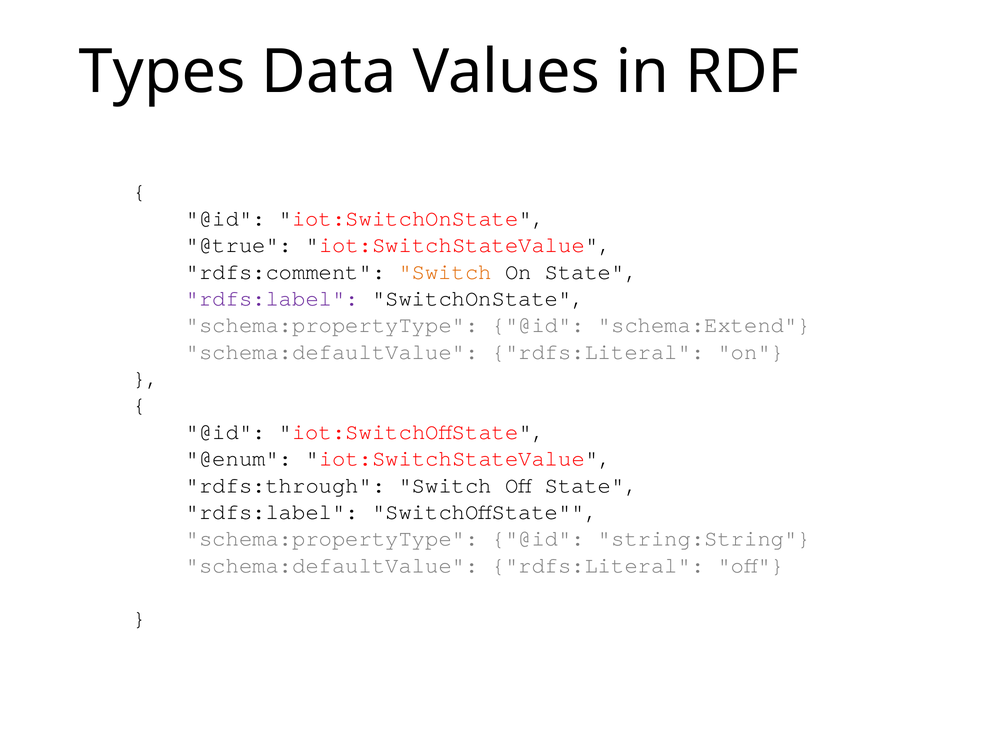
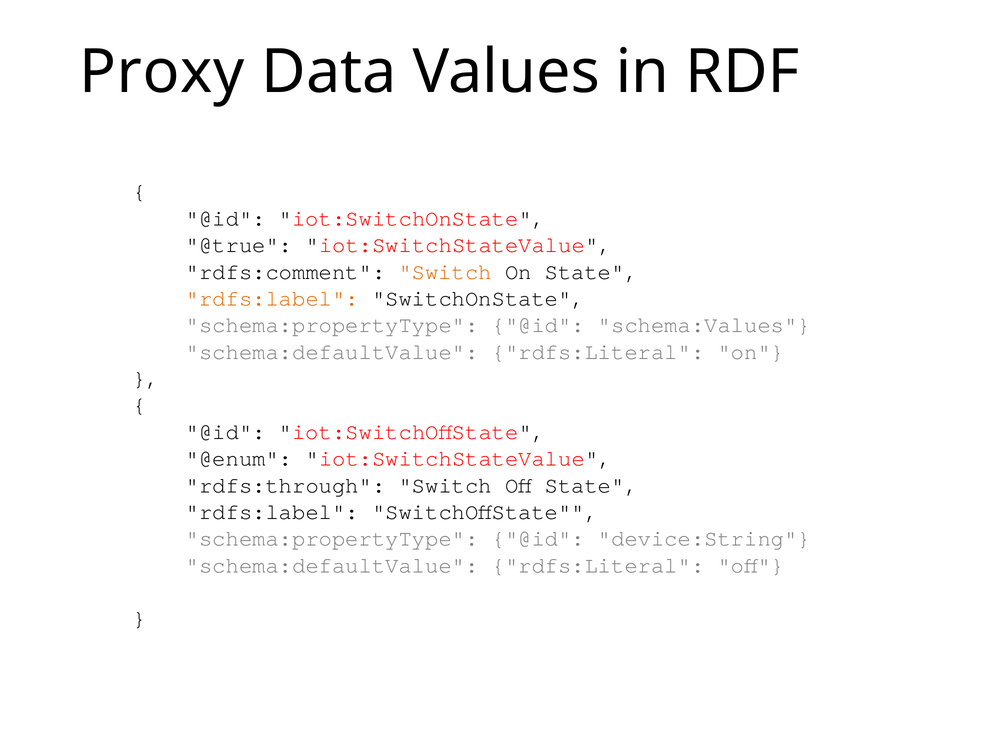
Types: Types -> Proxy (162, 72)
rdfs:label colour: purple -> orange (272, 298)
schema:Extend: schema:Extend -> schema:Values (704, 325)
string:String: string:String -> device:String (704, 538)
